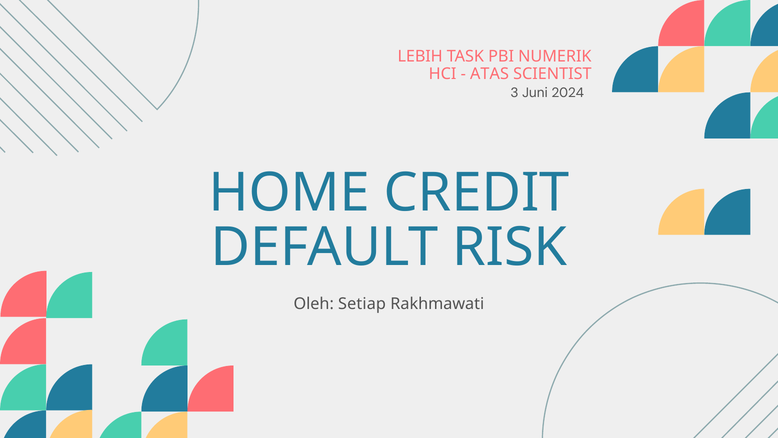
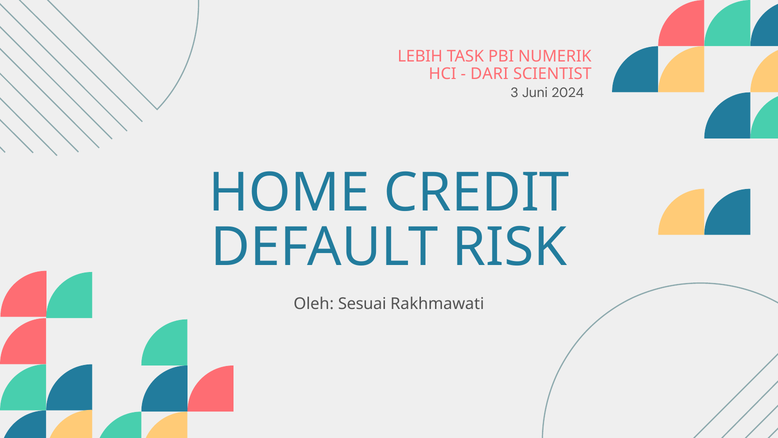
ATAS: ATAS -> DARI (489, 74)
Setiap: Setiap -> Sesuai (362, 304)
